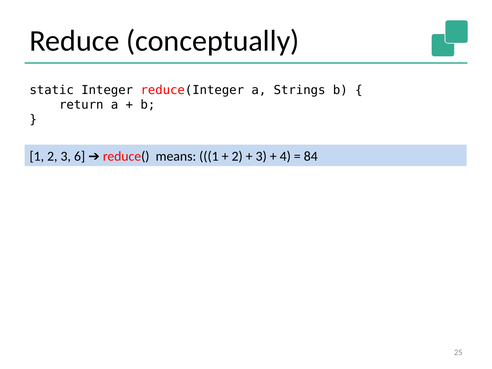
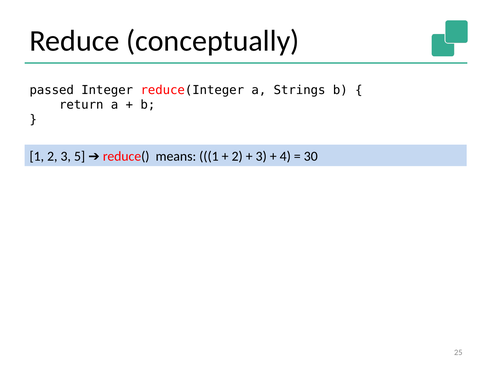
static: static -> passed (52, 90)
6: 6 -> 5 (80, 156)
84: 84 -> 30 (311, 156)
